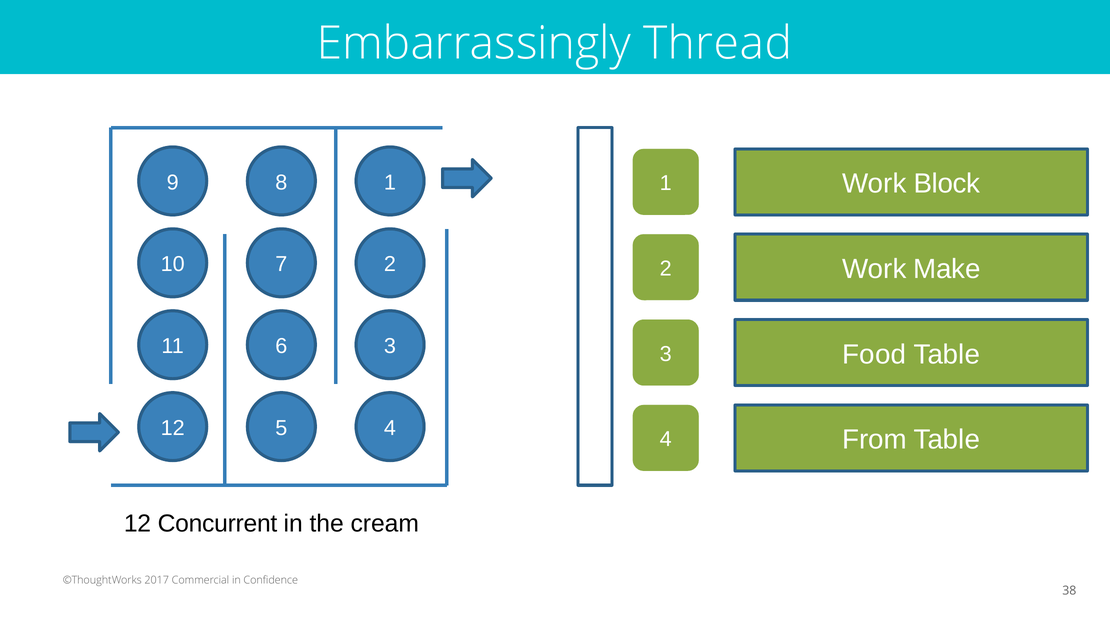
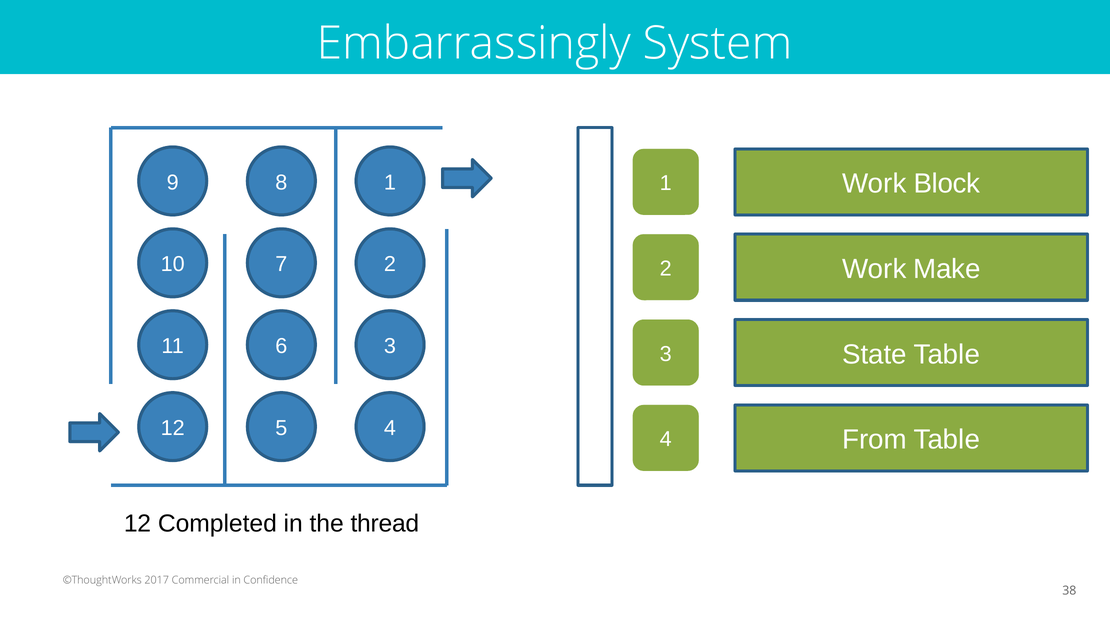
Thread: Thread -> System (718, 43)
Food: Food -> State (874, 355)
Concurrent: Concurrent -> Completed (217, 524)
cream: cream -> thread (385, 524)
